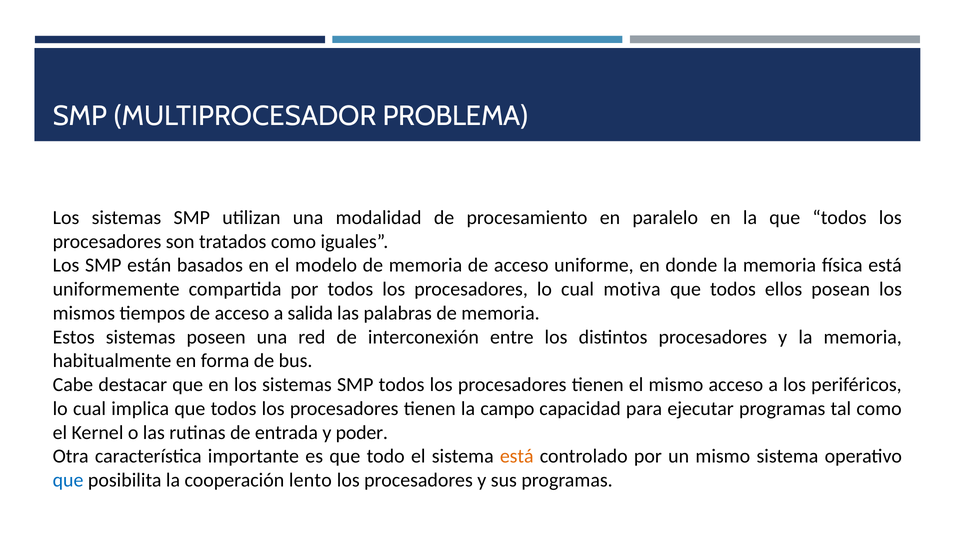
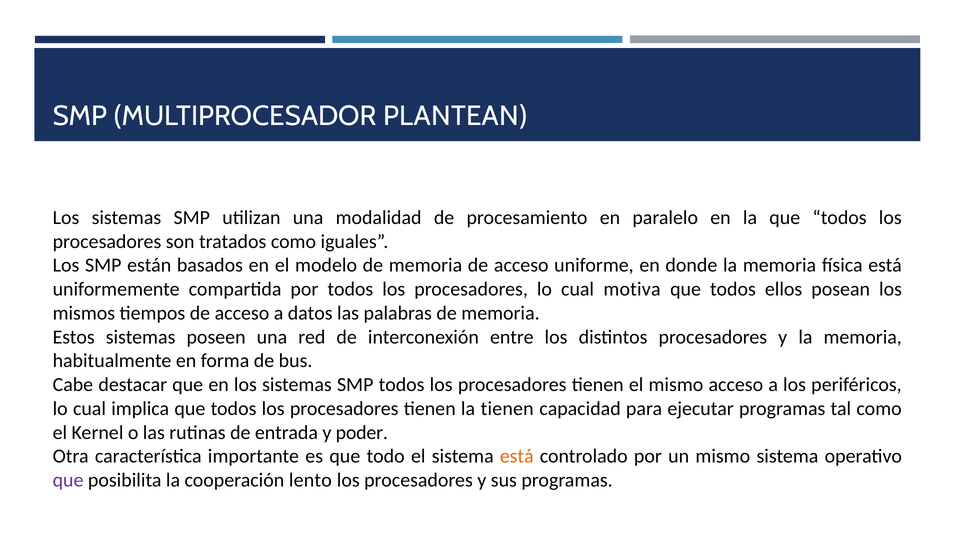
PROBLEMA: PROBLEMA -> PLANTEAN (456, 116)
salida: salida -> datos (310, 313)
la campo: campo -> tienen (507, 409)
que colour: blue -> purple (68, 480)
